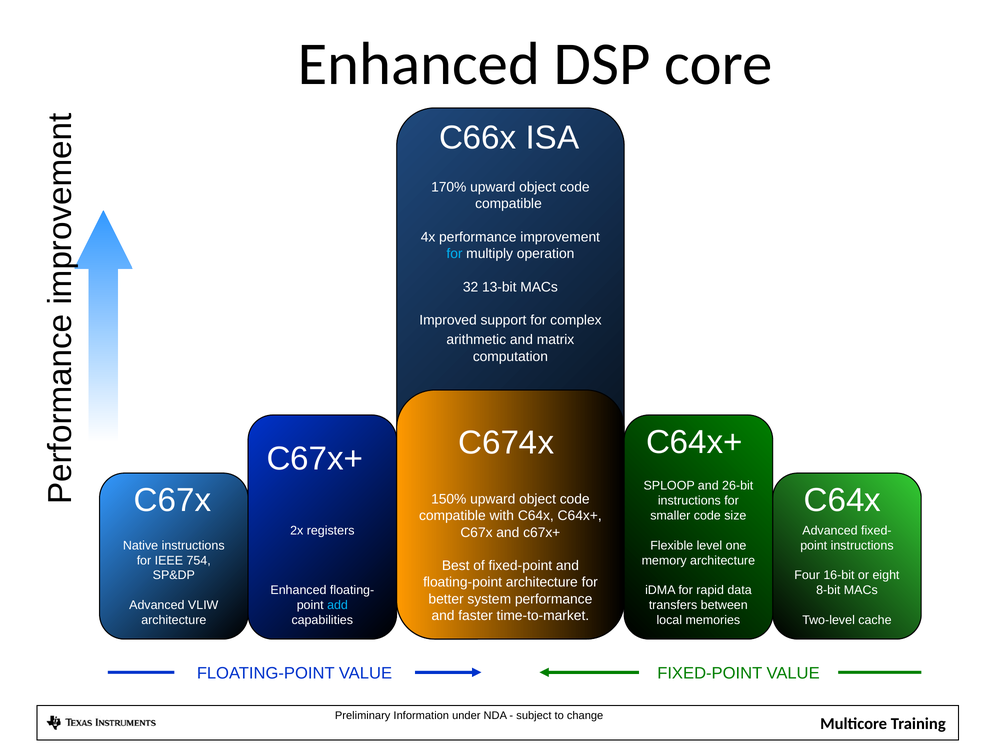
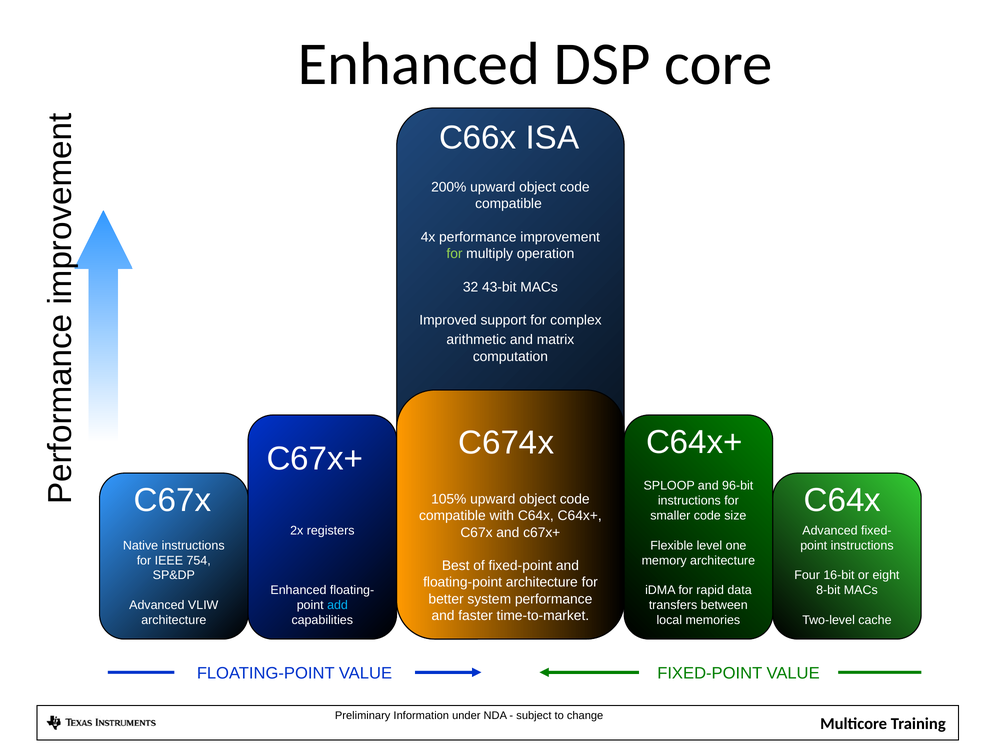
170%: 170% -> 200% (449, 187)
for colour: light blue -> light green (455, 254)
13-bit: 13-bit -> 43-bit (499, 287)
26-bit: 26-bit -> 96-bit (738, 485)
150%: 150% -> 105% (449, 499)
